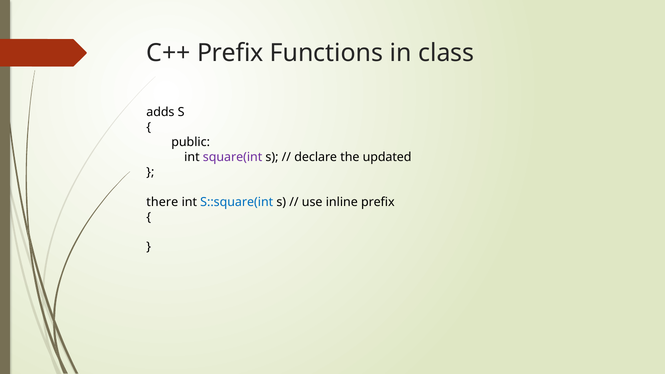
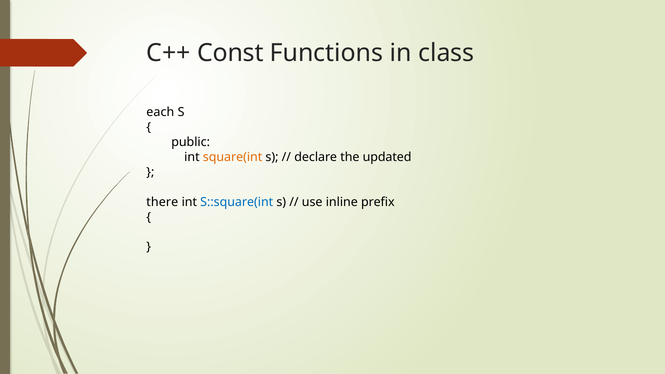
C++ Prefix: Prefix -> Const (230, 53)
adds: adds -> each (160, 112)
square(int colour: purple -> orange (233, 157)
